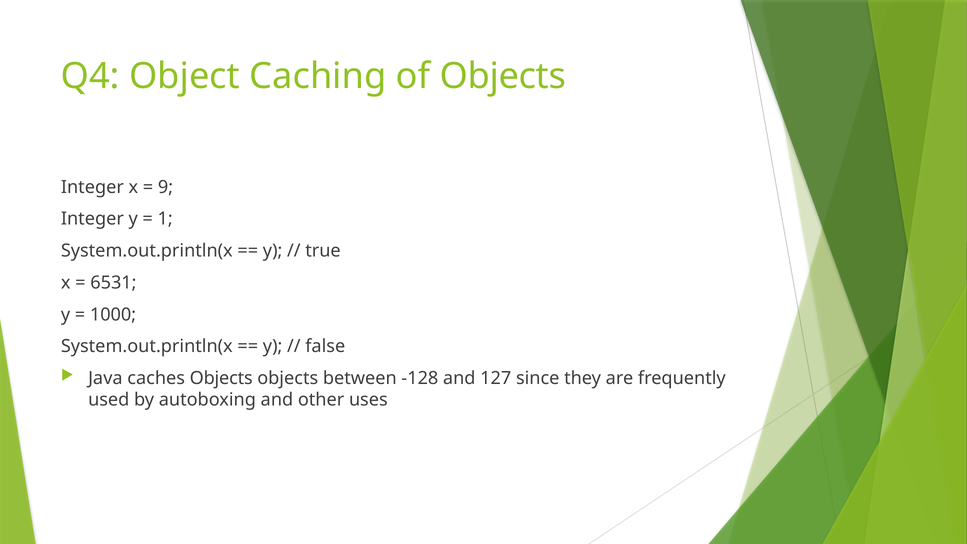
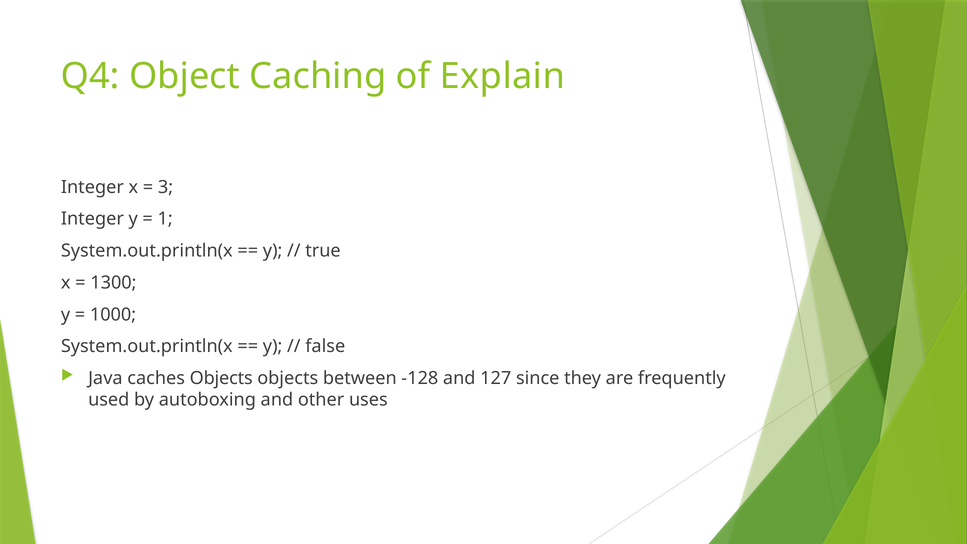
of Objects: Objects -> Explain (502, 76)
9: 9 -> 3 (166, 187)
6531: 6531 -> 1300 (113, 283)
